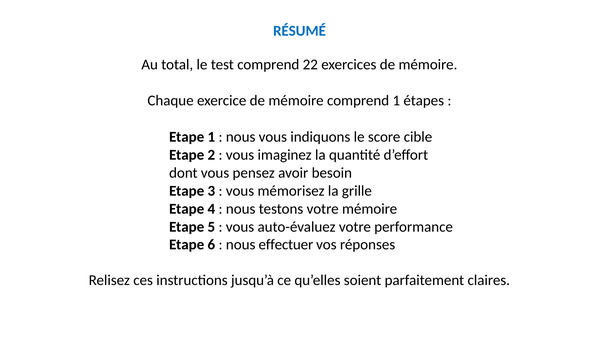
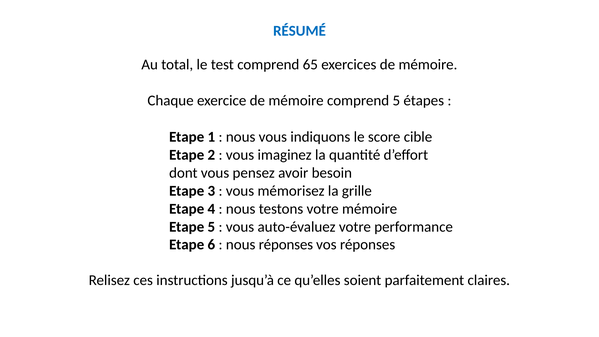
22: 22 -> 65 (310, 65)
comprend 1: 1 -> 5 (396, 101)
nous effectuer: effectuer -> réponses (286, 245)
